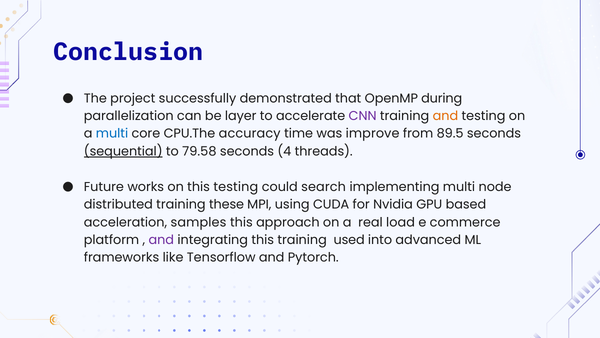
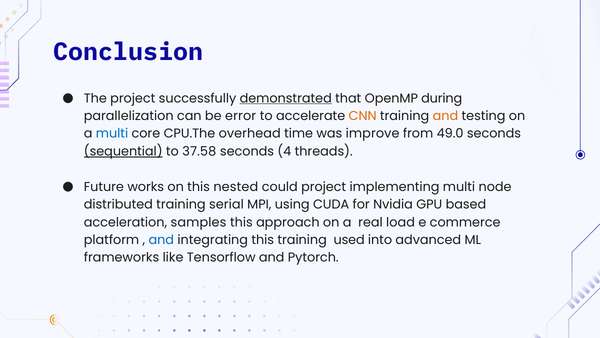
demonstrated underline: none -> present (286, 98)
layer: layer -> error (241, 116)
CNN colour: purple -> orange (363, 116)
accuracy: accuracy -> overhead (250, 134)
89.5: 89.5 -> 49.0 (450, 134)
79.58: 79.58 -> 37.58 (199, 151)
this testing: testing -> nested (236, 187)
could search: search -> project (324, 187)
these: these -> serial (226, 204)
and colour: purple -> blue (161, 240)
